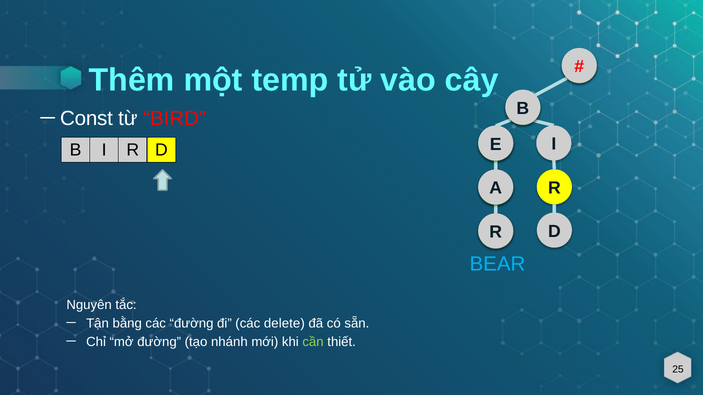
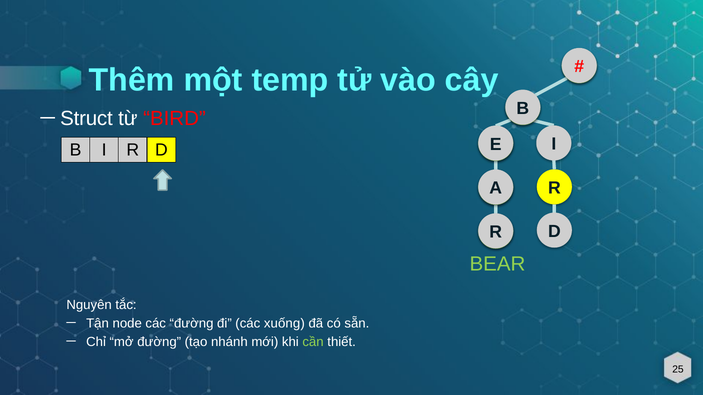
Const: Const -> Struct (86, 119)
BEAR colour: light blue -> light green (497, 264)
bằng: bằng -> node (127, 324)
delete: delete -> xuống (284, 324)
